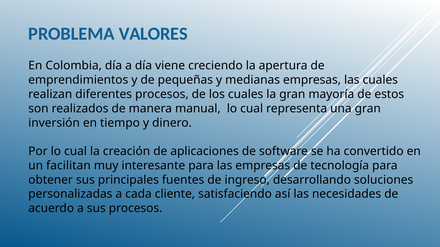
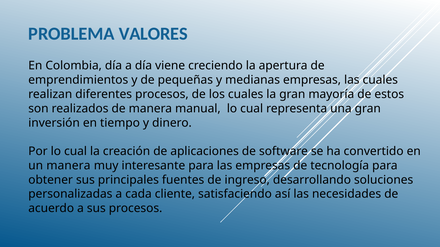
un facilitan: facilitan -> manera (68, 166)
